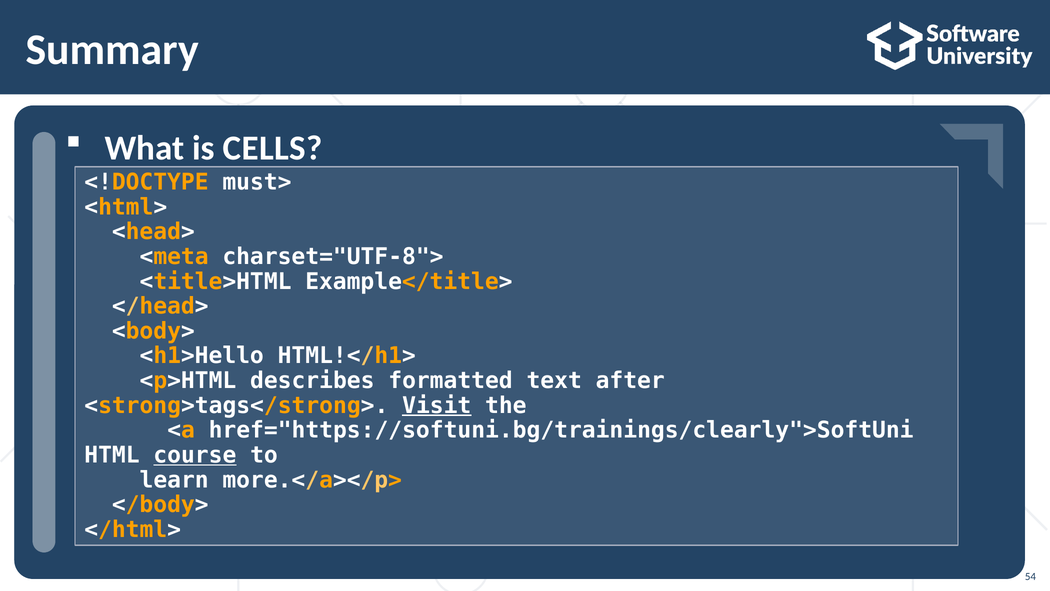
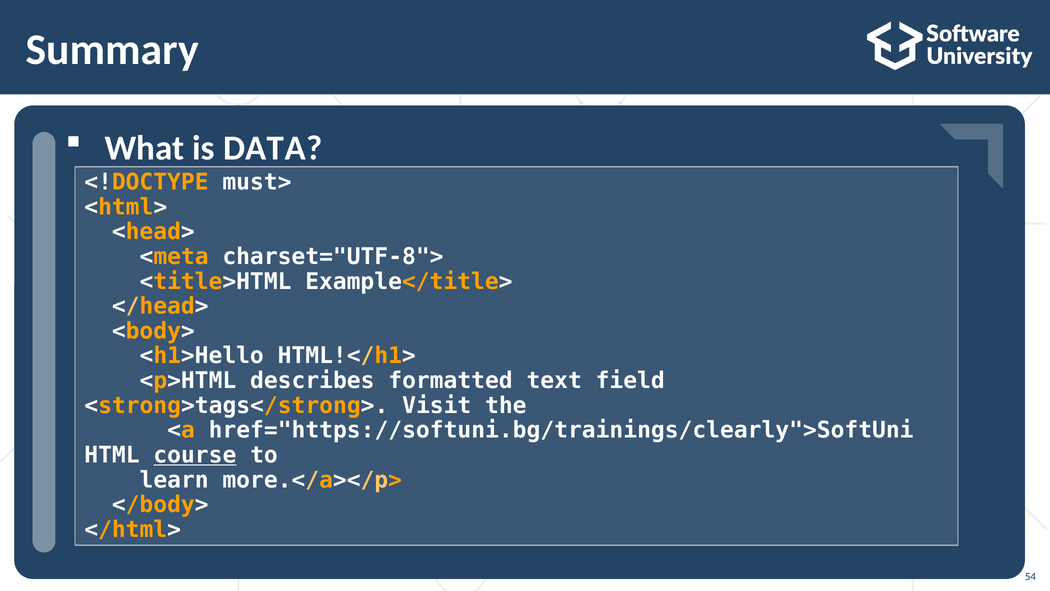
CELLS: CELLS -> DATA (273, 148)
after: after -> field (630, 380)
Visit underline: present -> none (437, 405)
